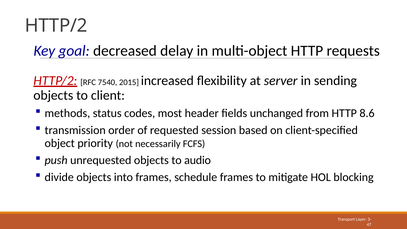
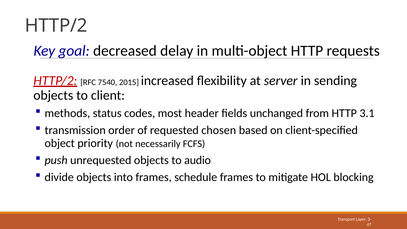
8.6: 8.6 -> 3.1 (367, 113)
session: session -> chosen (219, 130)
